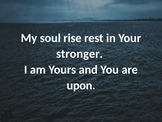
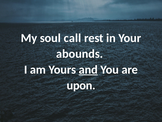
rise: rise -> call (72, 38)
stronger: stronger -> abounds (80, 54)
and underline: none -> present (88, 69)
